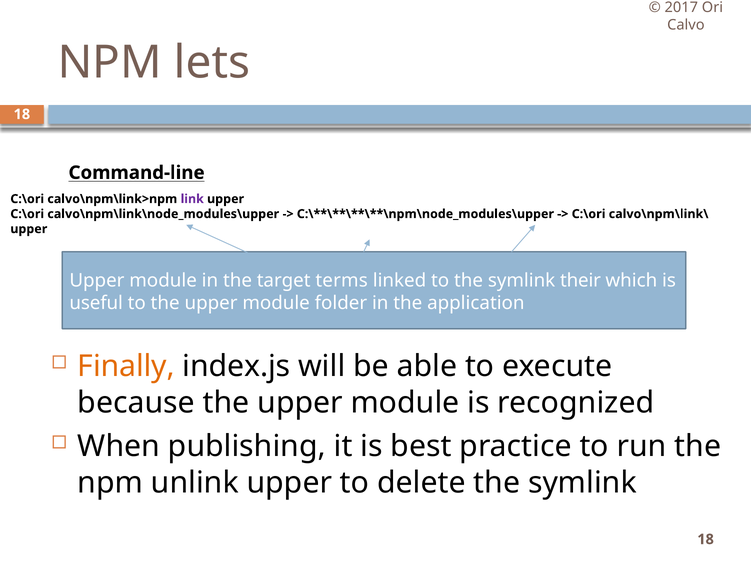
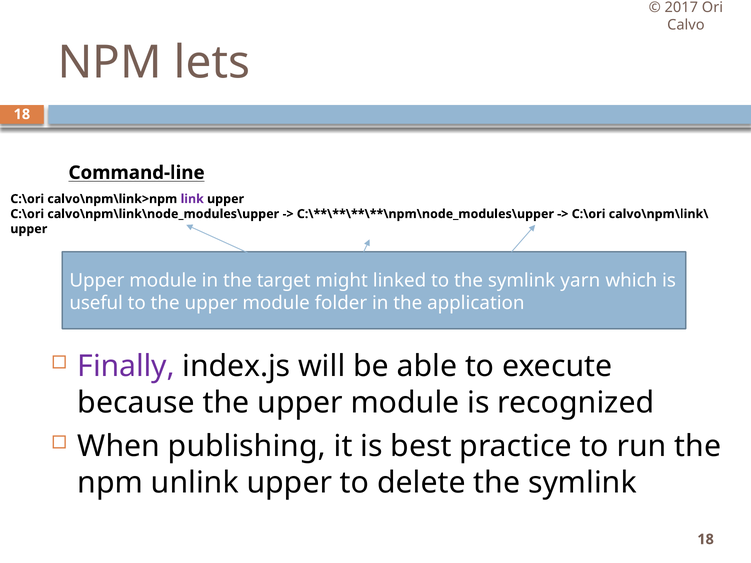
terms: terms -> might (342, 281)
their: their -> yarn (580, 281)
Finally colour: orange -> purple (126, 367)
